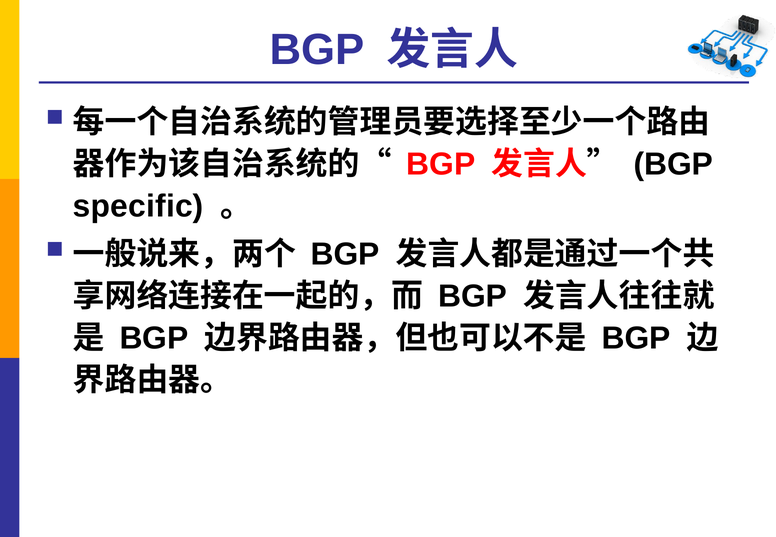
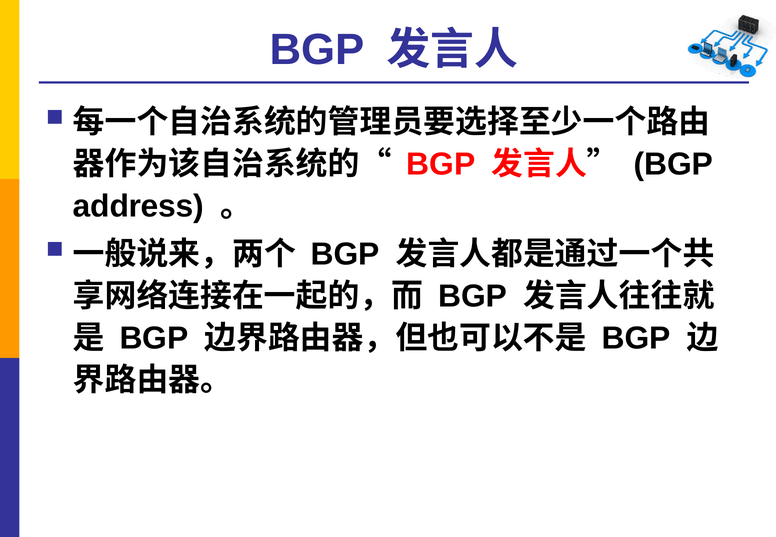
specific: specific -> address (138, 206)
